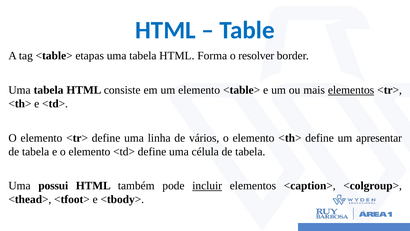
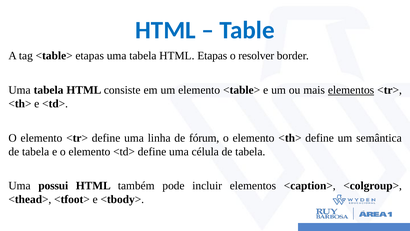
HTML Forma: Forma -> Etapas (212, 56)
vários: vários -> fórum (204, 138)
apresentar: apresentar -> semântica (379, 138)
incluir underline: present -> none (207, 186)
